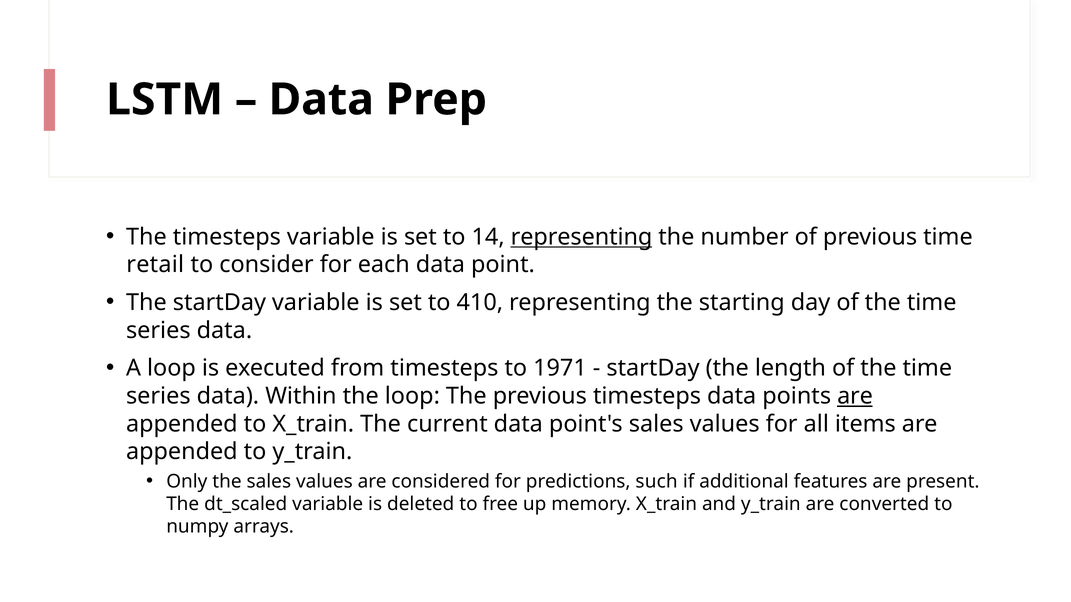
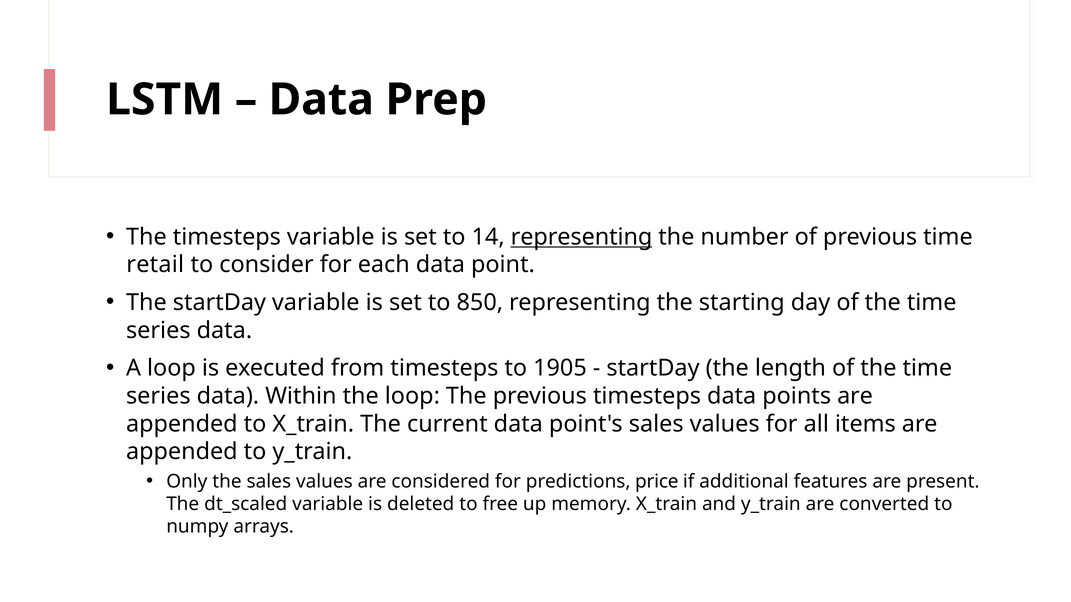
410: 410 -> 850 (480, 303)
1971: 1971 -> 1905 (560, 368)
are underline: present -> none (855, 396)
such: such -> price (657, 482)
